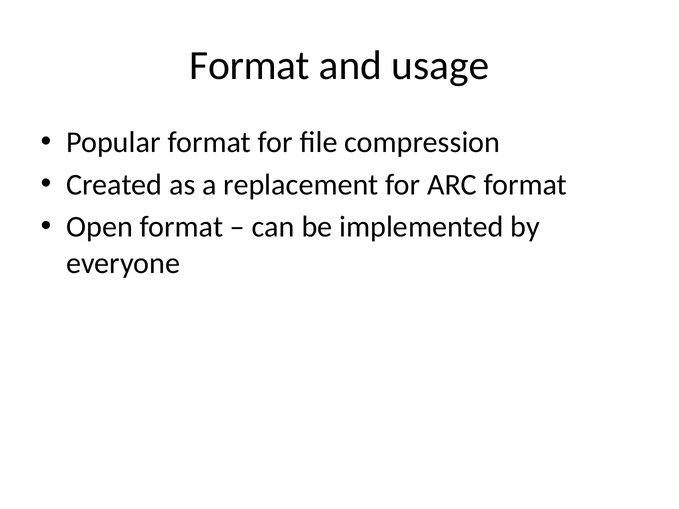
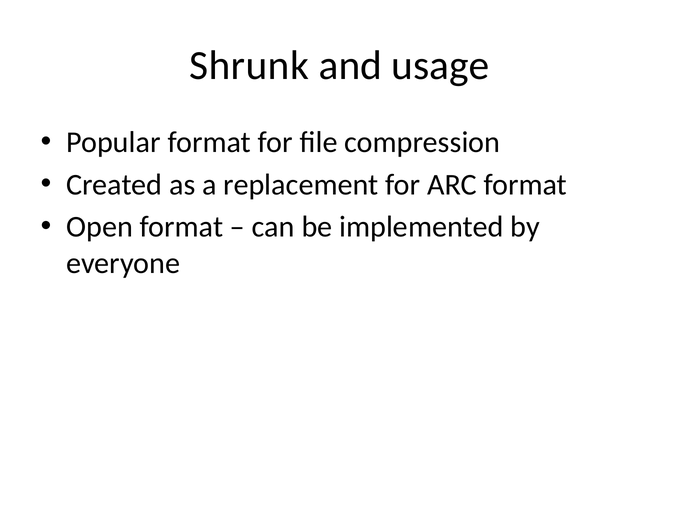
Format: Format -> Shrunk (249, 66)
